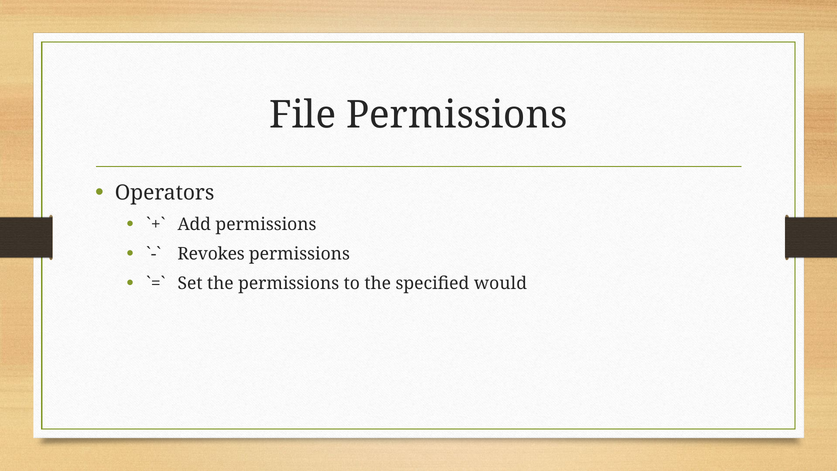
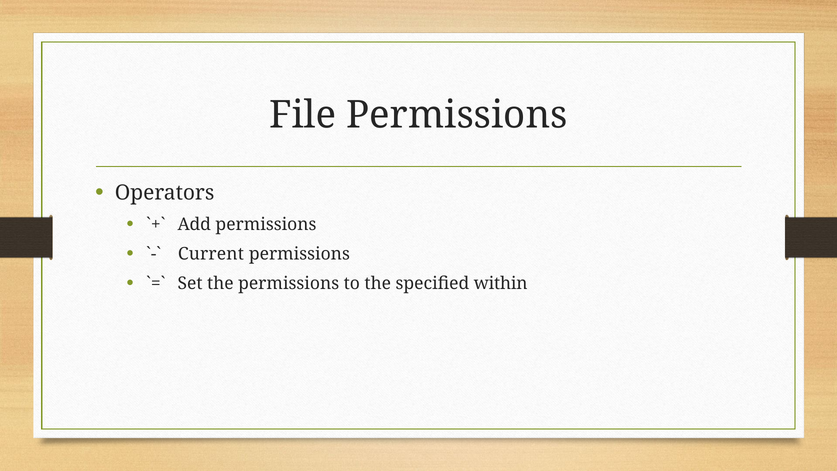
Revokes: Revokes -> Current (211, 254)
would: would -> within (501, 284)
